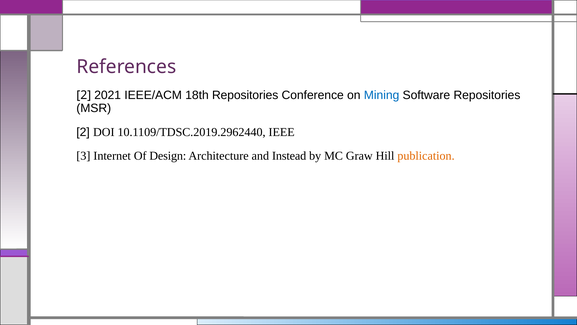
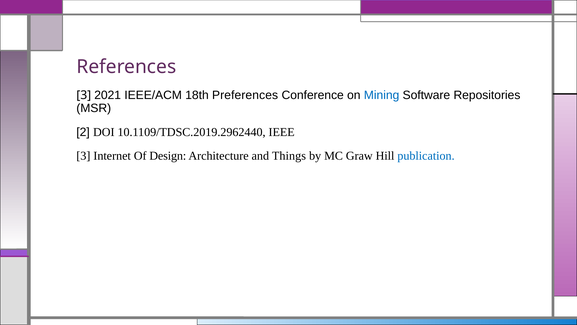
2: 2 -> 3 (84, 95)
18th Repositories: Repositories -> Preferences (245, 95)
Instead: Instead -> Things (289, 156)
publication colour: orange -> blue (426, 156)
